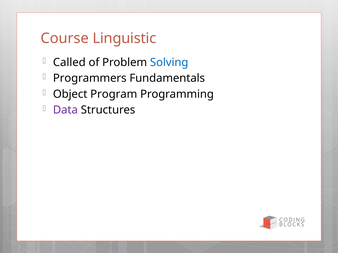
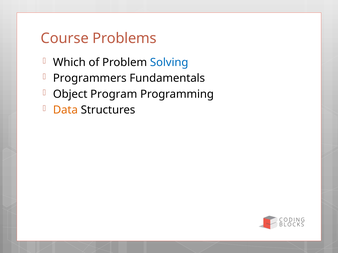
Linguistic: Linguistic -> Problems (124, 38)
Called: Called -> Which (69, 63)
Data colour: purple -> orange (65, 110)
